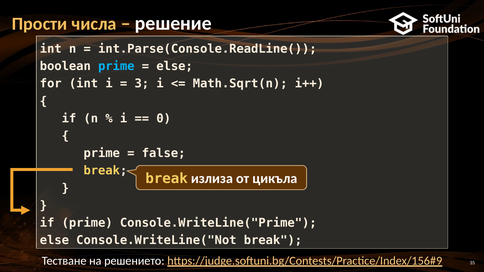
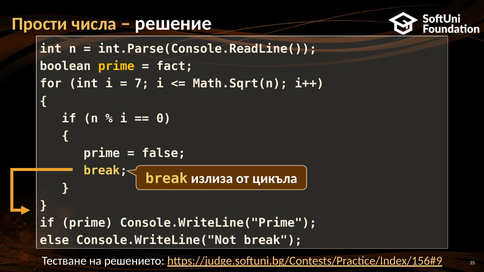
prime colour: light blue -> yellow (116, 66)
else: else -> fact (175, 66)
3: 3 -> 7 (142, 84)
